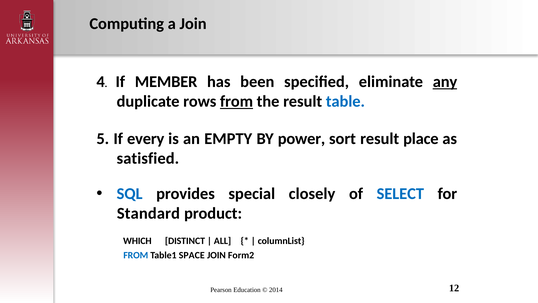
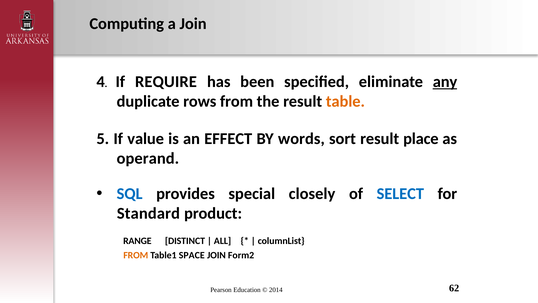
MEMBER: MEMBER -> REQUIRE (166, 82)
from underline: present -> none (237, 101)
table colour: blue -> orange (345, 101)
every: every -> value (146, 139)
EMPTY: EMPTY -> EFFECT (228, 139)
power: power -> words (301, 139)
satisfied: satisfied -> operand (148, 158)
WHICH: WHICH -> RANGE (137, 241)
FROM colour: blue -> orange (136, 255)
12: 12 -> 62 (454, 288)
